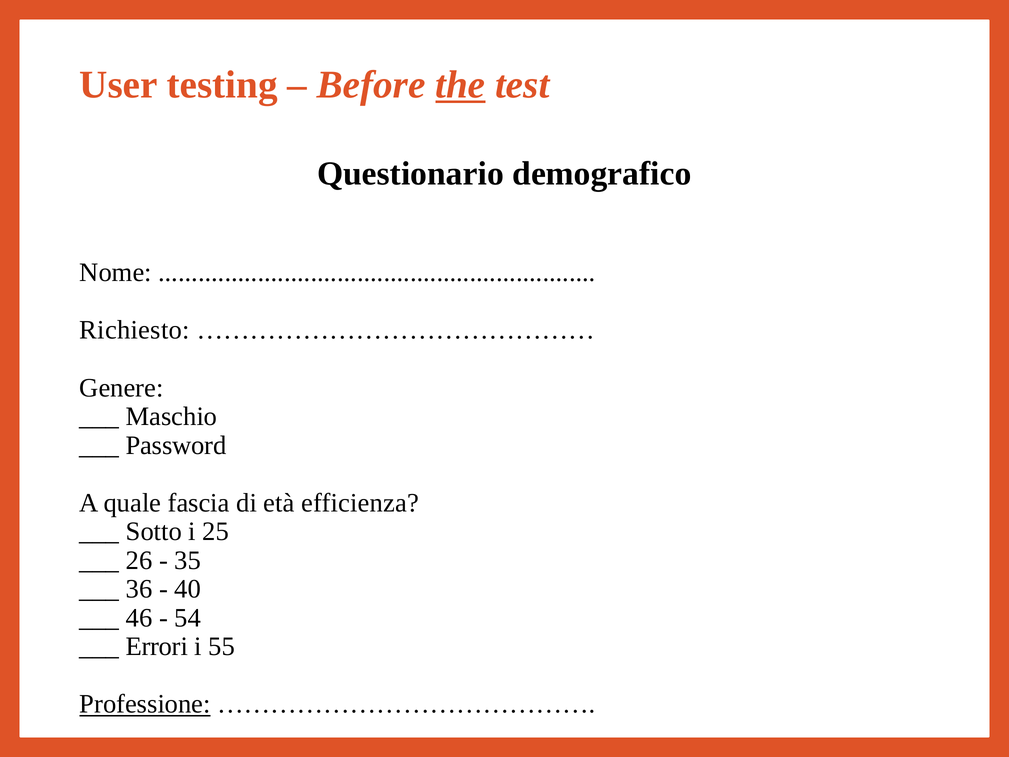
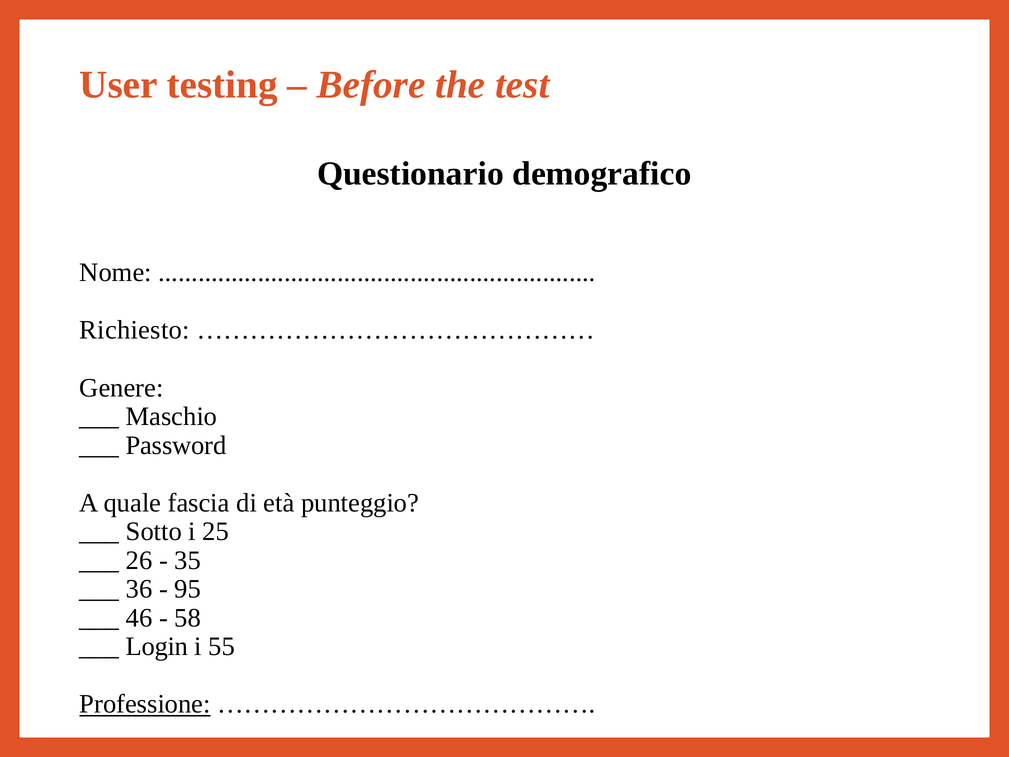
the underline: present -> none (460, 85)
efficienza: efficienza -> punteggio (360, 503)
40: 40 -> 95 (188, 589)
54: 54 -> 58 (188, 618)
Errori: Errori -> Login (157, 646)
